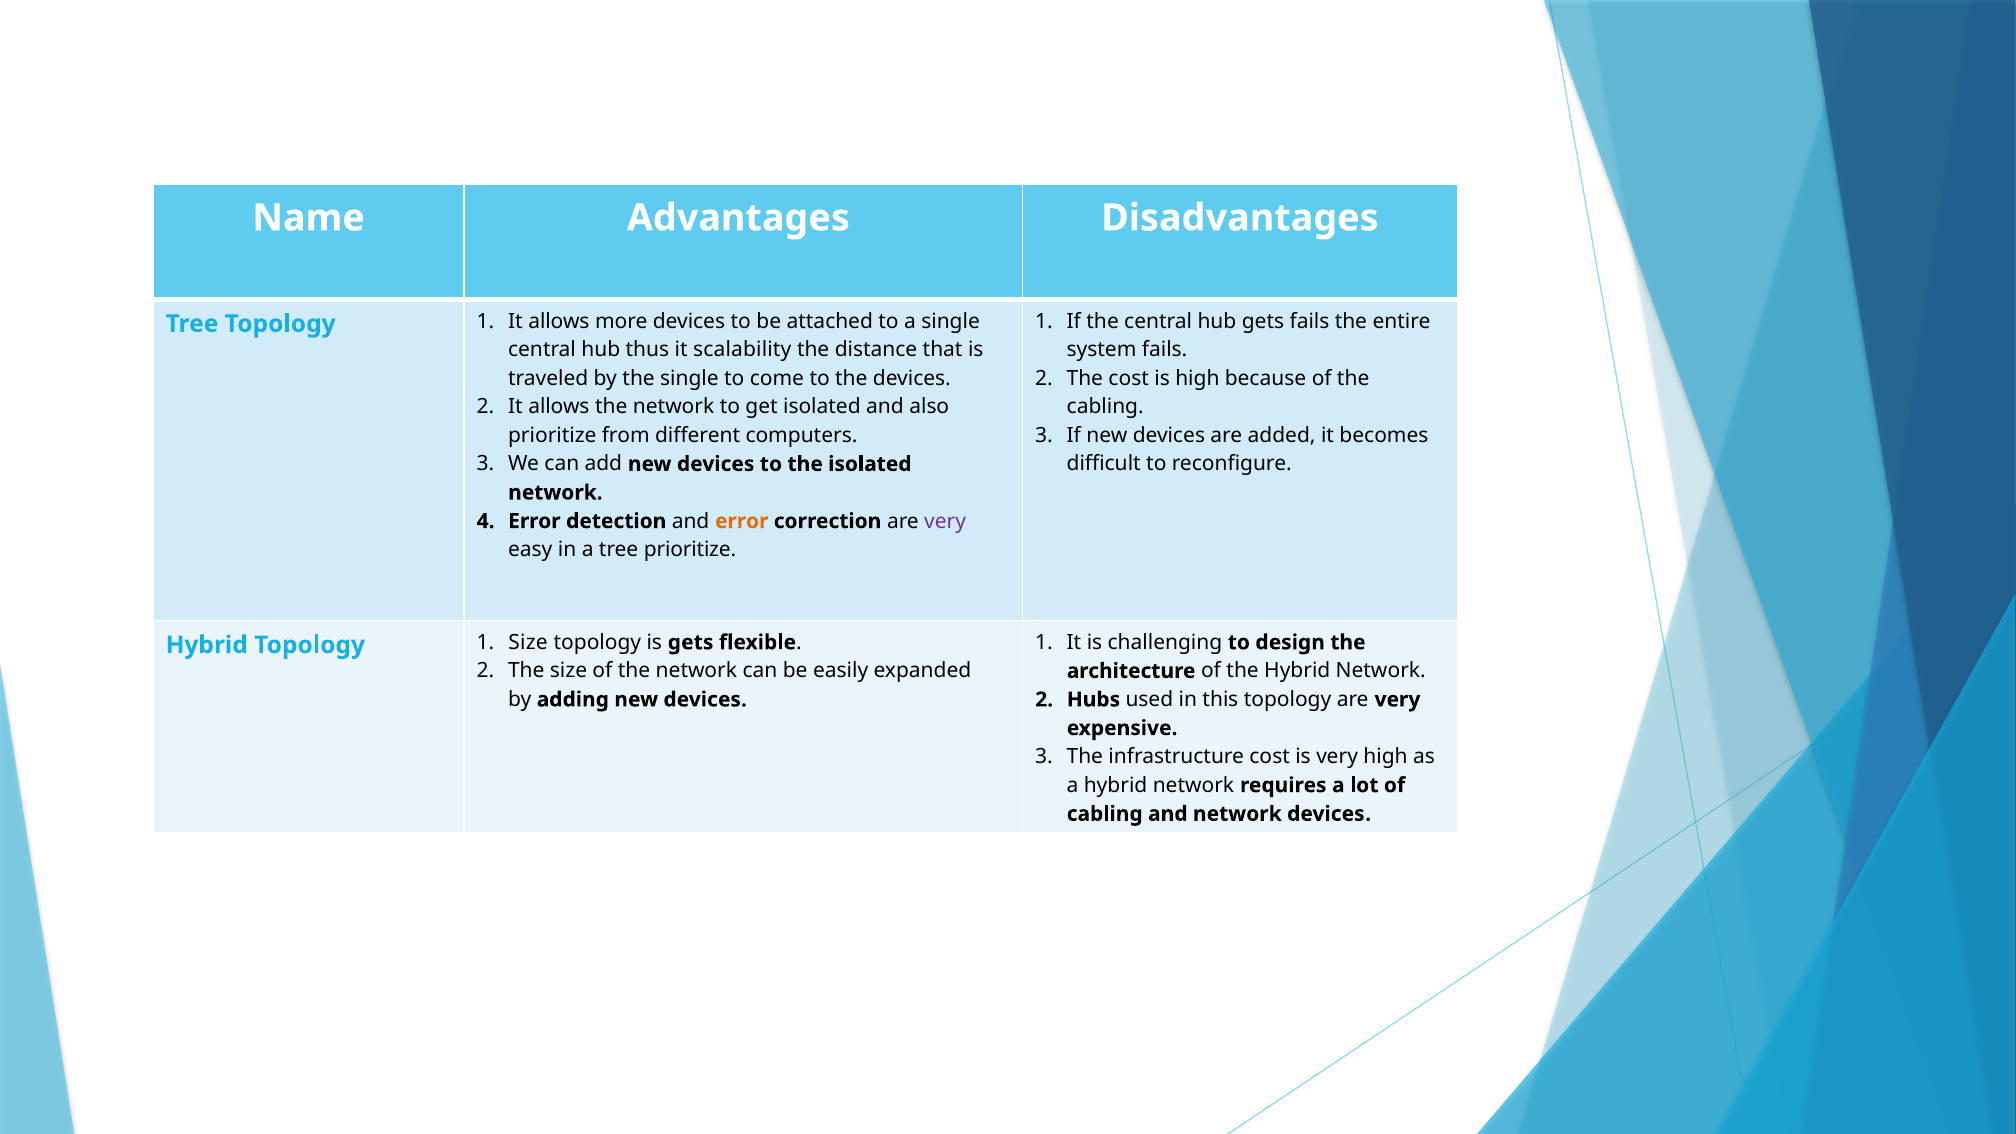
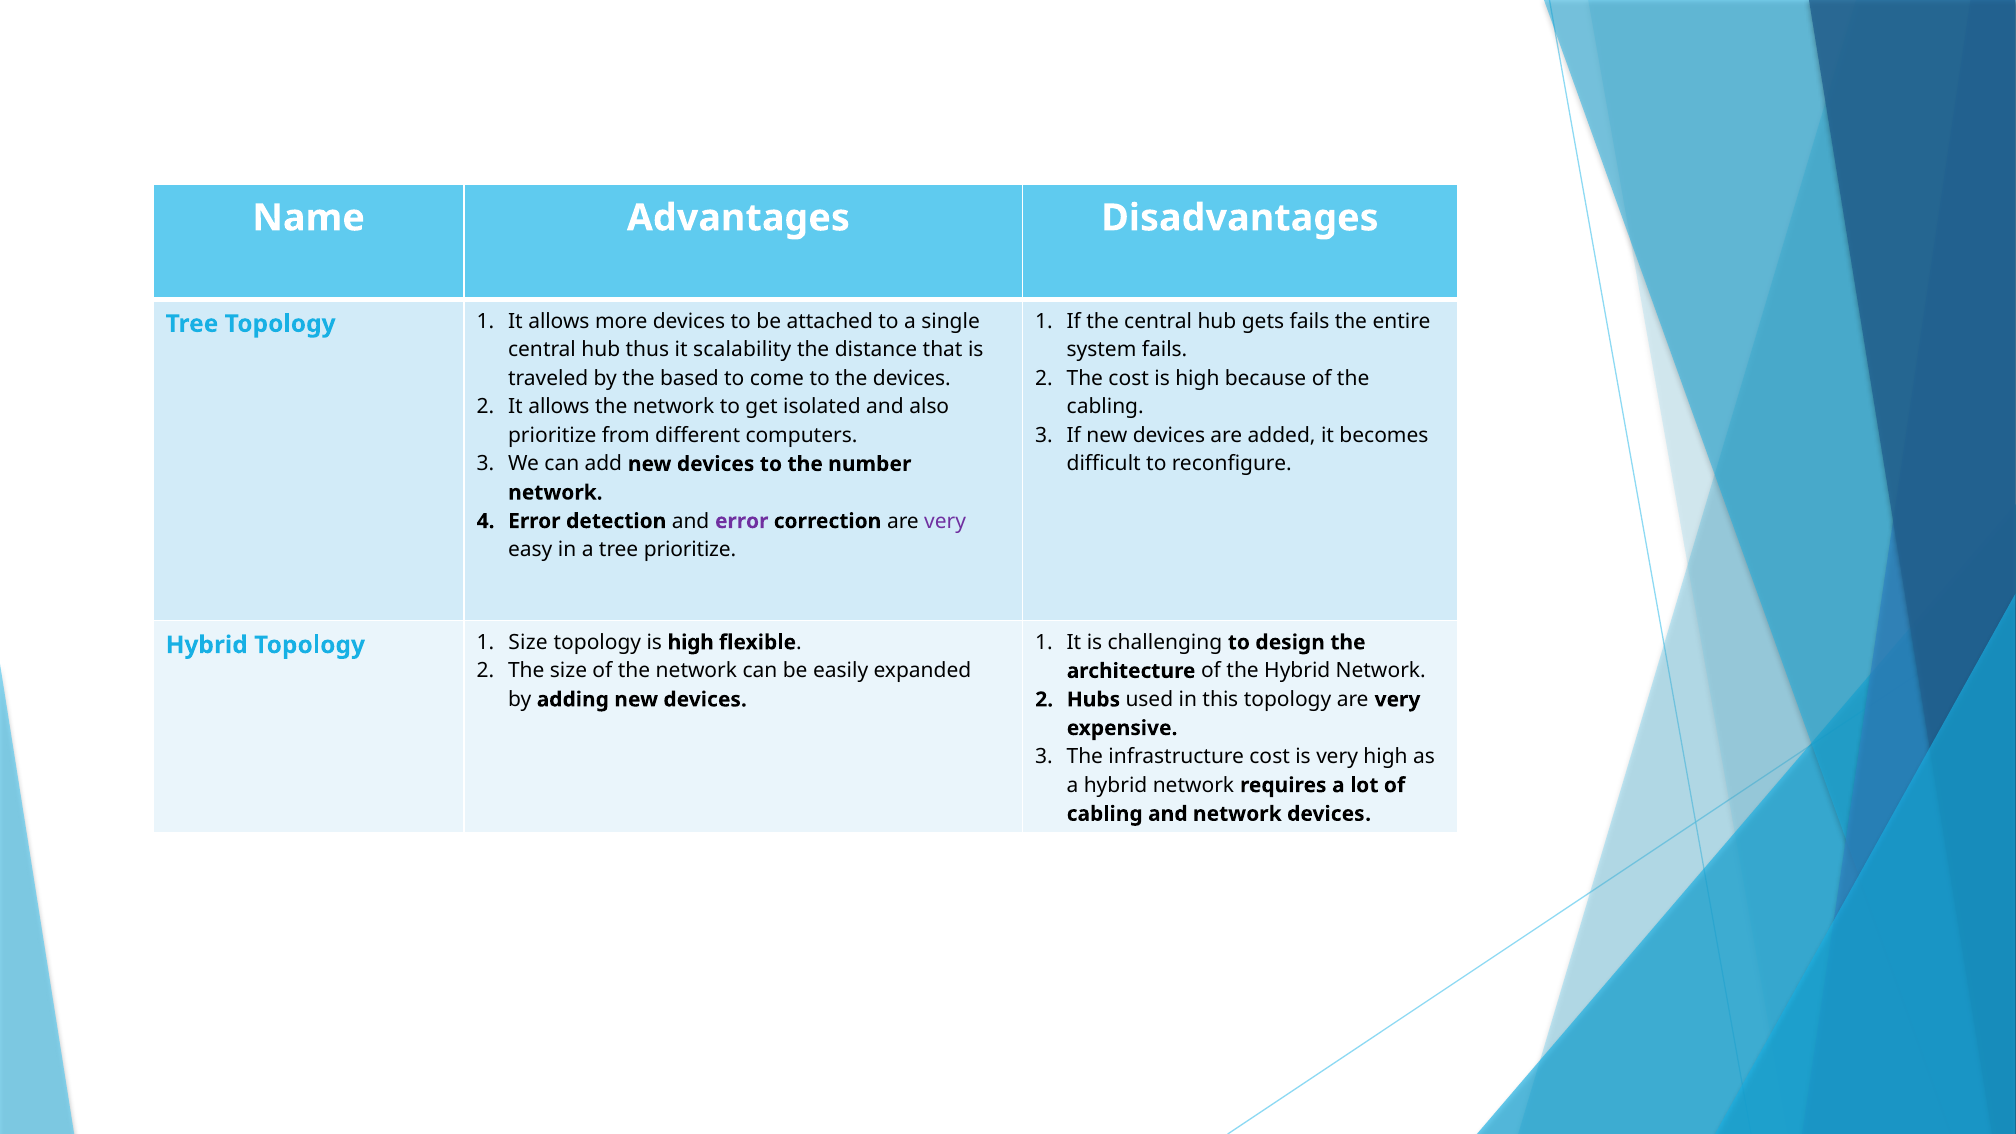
the single: single -> based (690, 378)
the isolated: isolated -> number (870, 464)
error colour: orange -> purple (742, 521)
topology is gets: gets -> high (691, 642)
